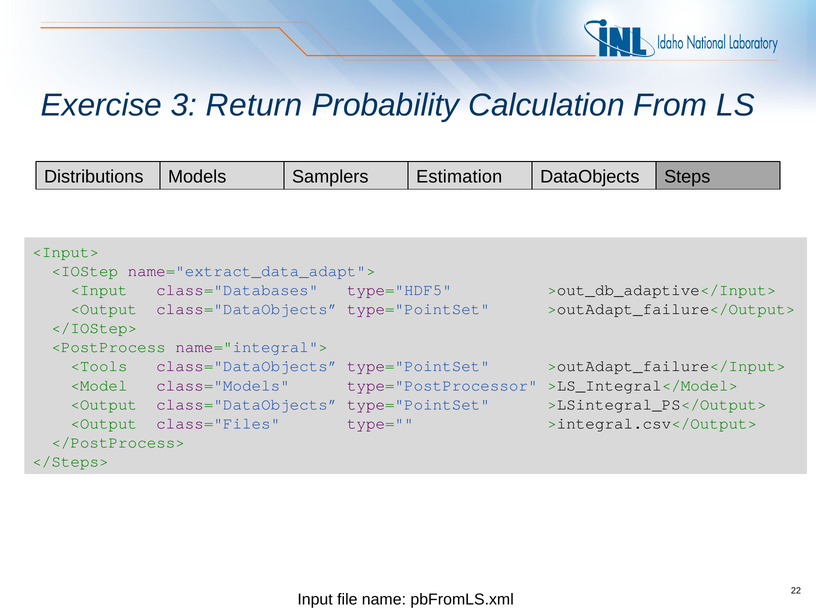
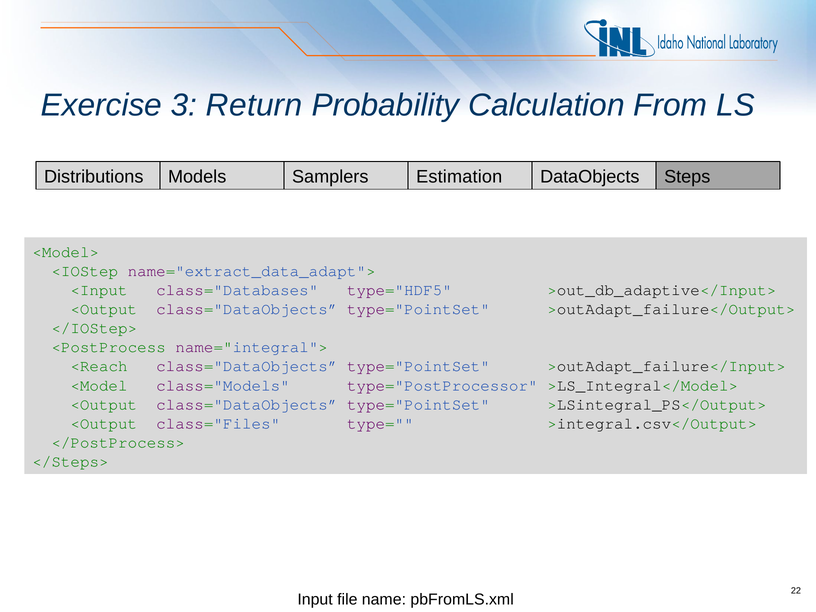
<Input>: <Input> -> <Model> (66, 252)
<Tools: <Tools -> <Reach (99, 366)
